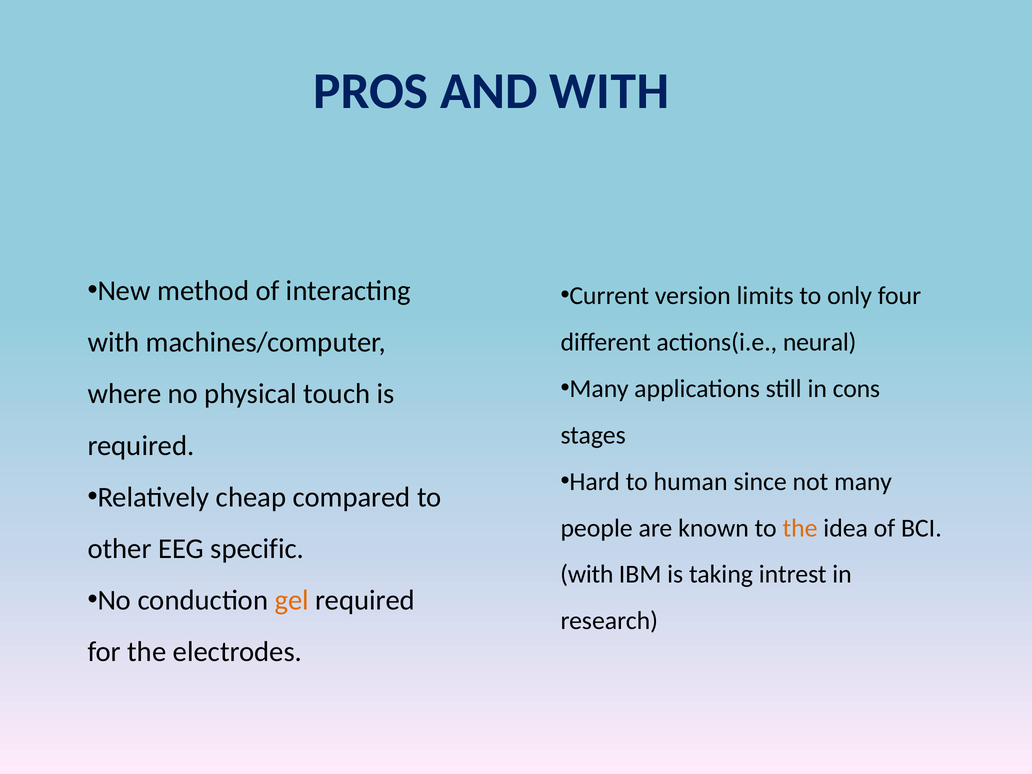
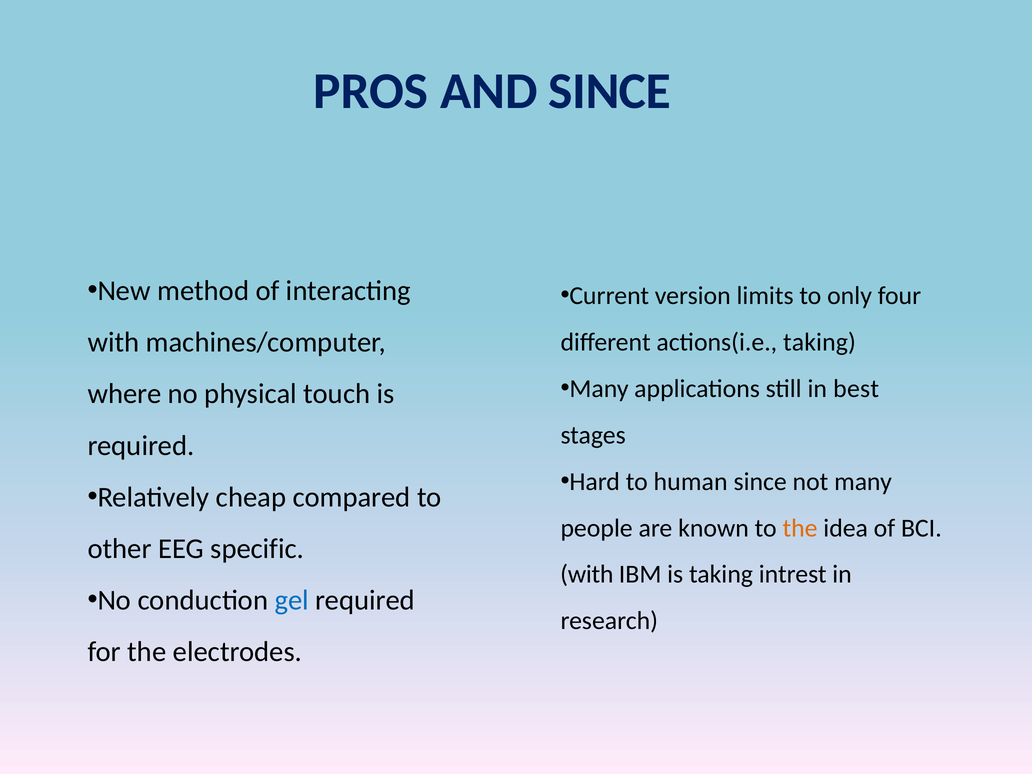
AND WITH: WITH -> SINCE (610, 91)
actions(i.e neural: neural -> taking (819, 342)
cons: cons -> best (856, 389)
gel colour: orange -> blue (292, 600)
